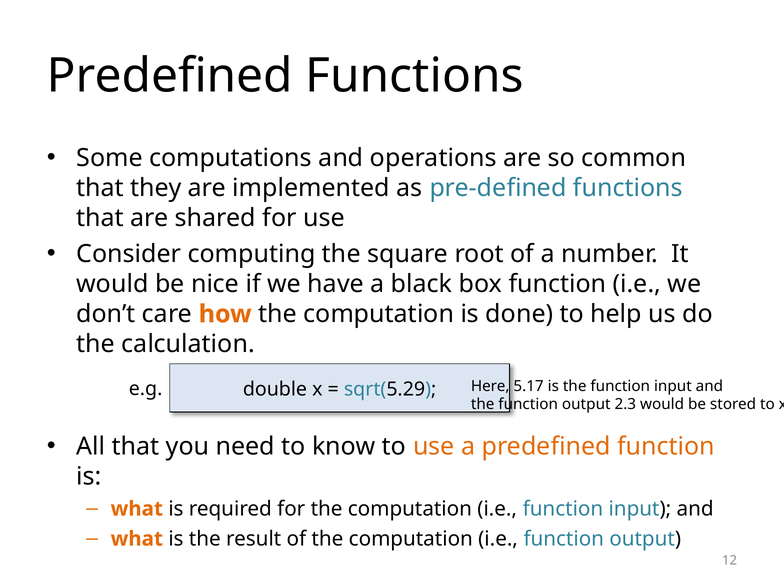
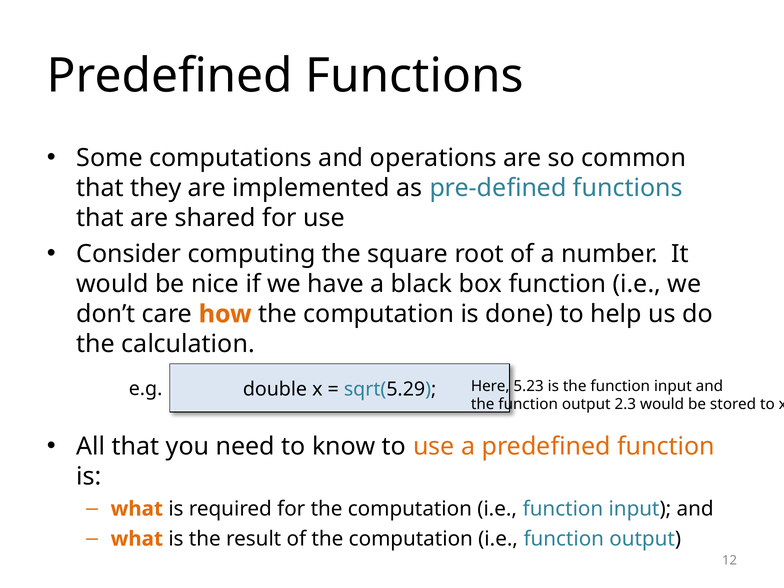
5.17: 5.17 -> 5.23 (529, 386)
